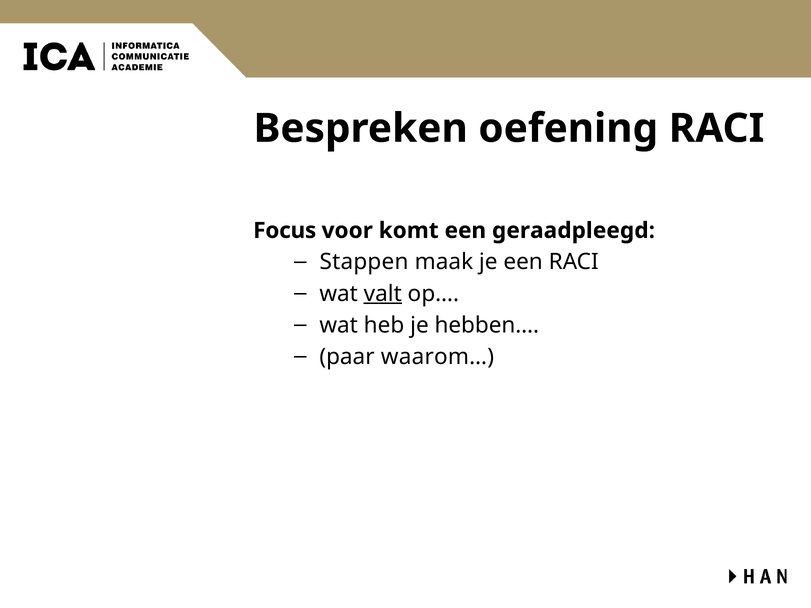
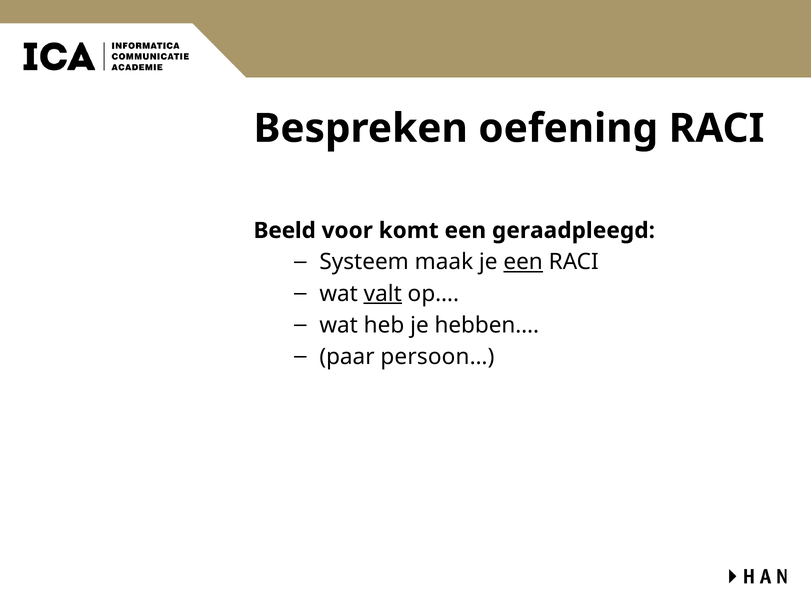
Focus: Focus -> Beeld (285, 231)
Stappen: Stappen -> Systeem (364, 262)
een underline: none -> present (523, 262)
waarom…: waarom… -> persoon… (437, 357)
